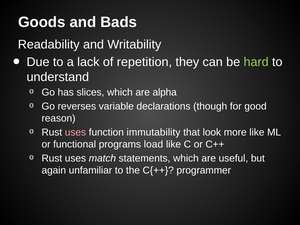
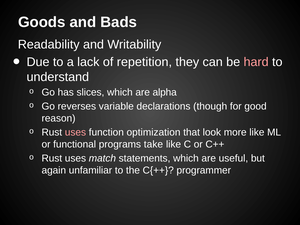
hard colour: light green -> pink (256, 62)
immutability: immutability -> optimization (154, 132)
load: load -> take (153, 144)
